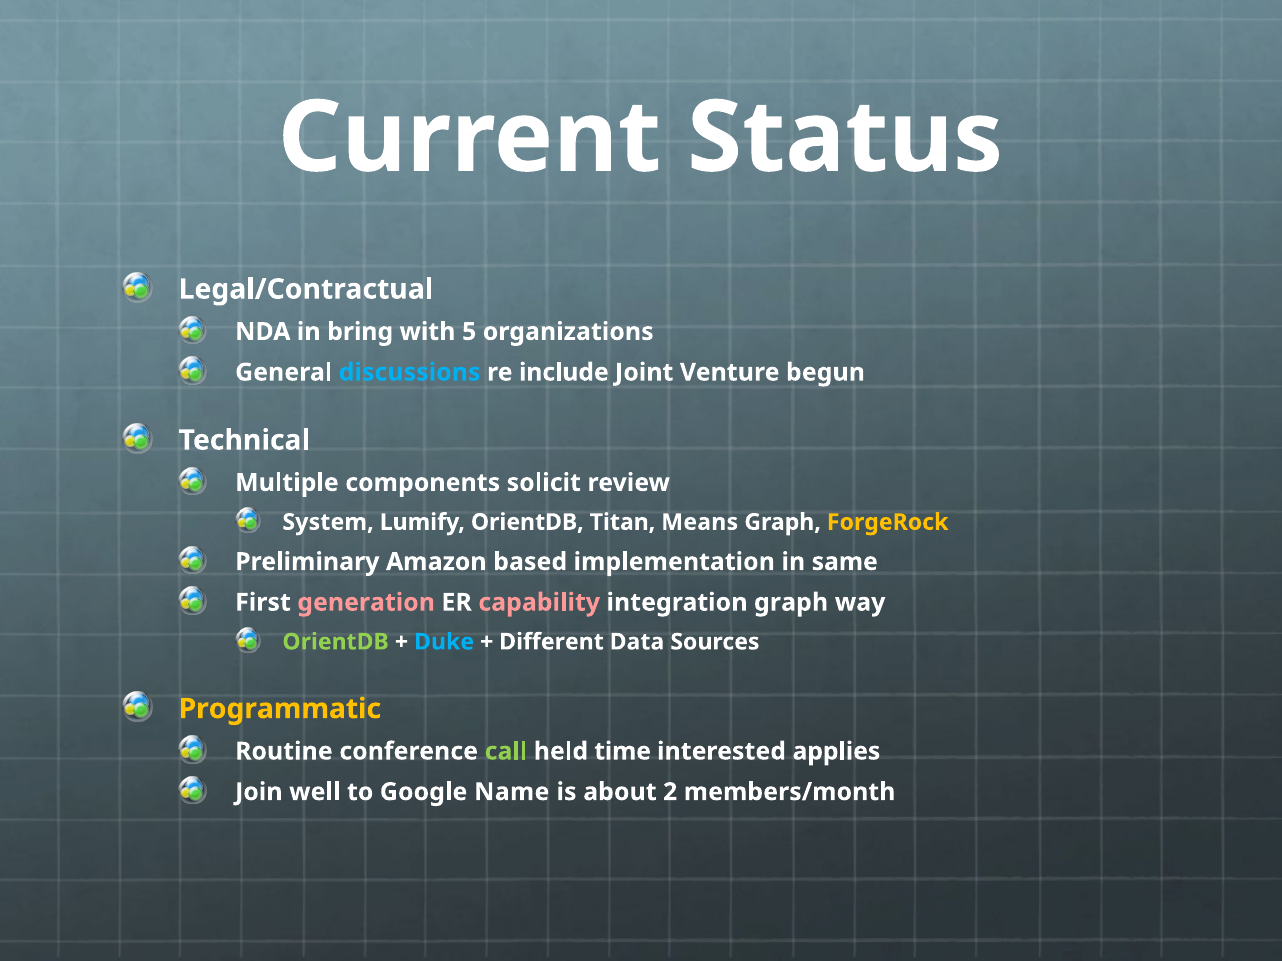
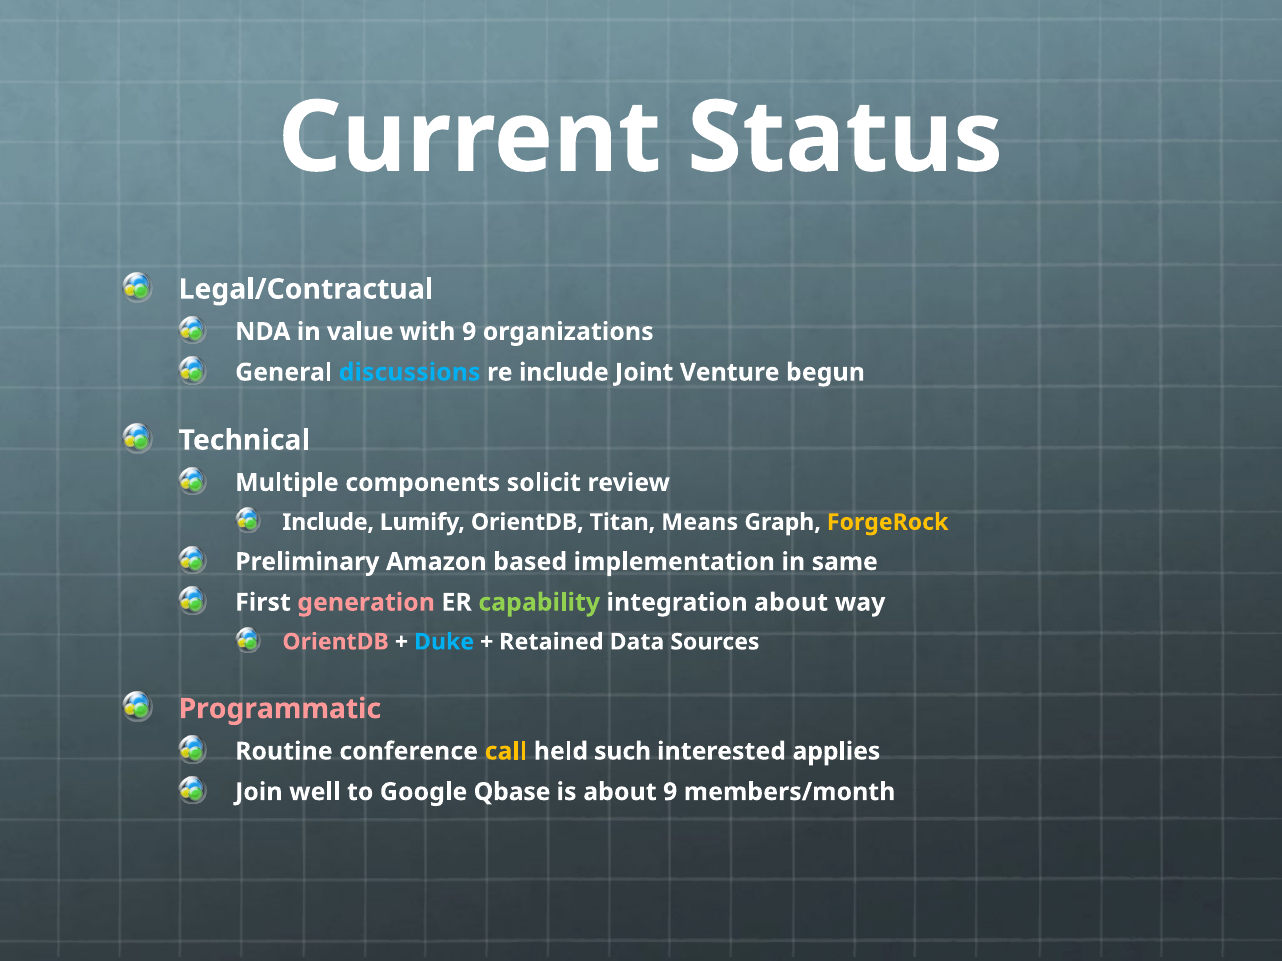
bring: bring -> value (360, 332)
with 5: 5 -> 9 (469, 332)
System: System -> Include (328, 522)
capability colour: pink -> light green (539, 603)
integration graph: graph -> about (791, 603)
OrientDB colour: light green -> pink (336, 642)
Different: Different -> Retained (551, 642)
Programmatic colour: yellow -> pink (280, 709)
call colour: light green -> yellow (506, 752)
time: time -> such (623, 752)
Name: Name -> Qbase (512, 792)
about 2: 2 -> 9 (670, 792)
